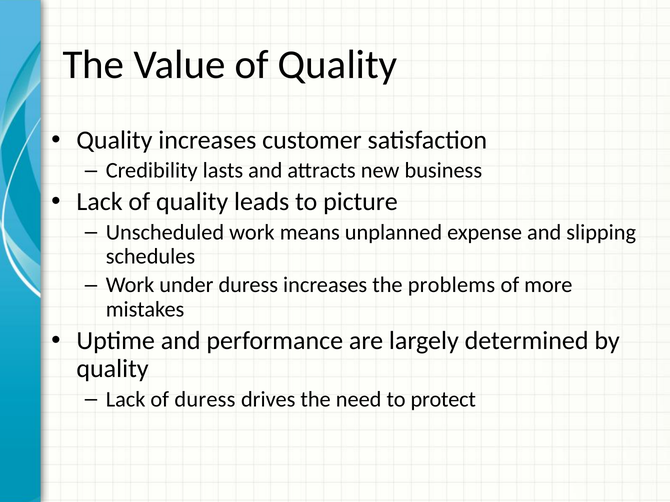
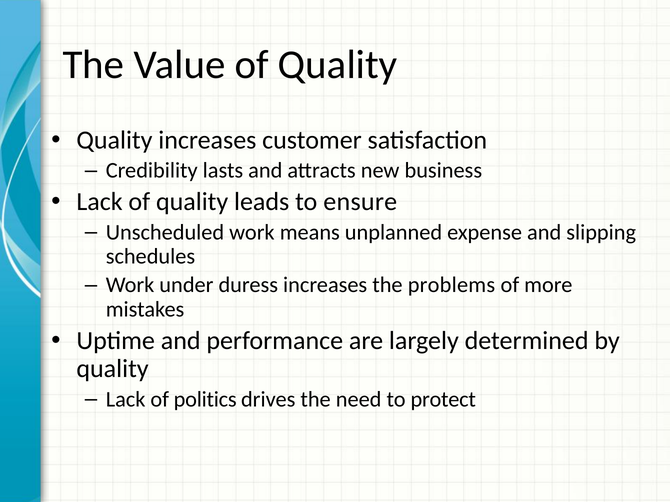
picture: picture -> ensure (360, 202)
of duress: duress -> politics (205, 400)
